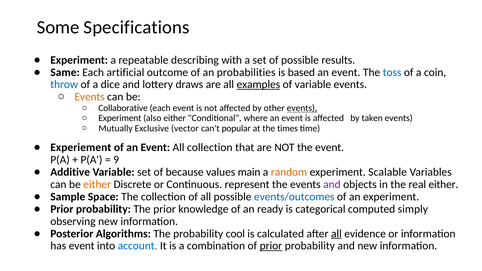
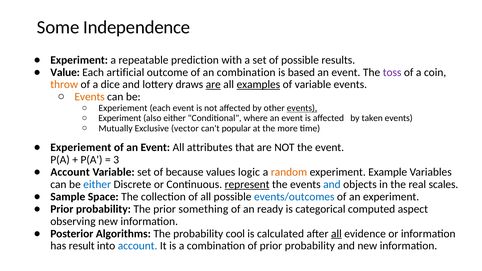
Specifications: Specifications -> Independence (137, 27)
describing: describing -> prediction (195, 60)
Same: Same -> Value (65, 72)
an probabilities: probabilities -> combination (246, 72)
toss colour: blue -> purple (392, 72)
throw colour: blue -> orange (64, 85)
are underline: none -> present (213, 85)
Collaborative: Collaborative -> Experiement (123, 108)
times: times -> more (288, 128)
All collection: collection -> attributes (210, 148)
9: 9 -> 3 (116, 160)
Additive: Additive -> Account (70, 172)
main: main -> logic (249, 172)
Scalable: Scalable -> Example (388, 172)
either colour: orange -> blue (97, 185)
represent underline: none -> present (247, 185)
and colour: purple -> blue (332, 185)
real either: either -> scales (443, 185)
knowledge: knowledge -> something (203, 209)
simply: simply -> aspect (413, 209)
has event: event -> result (82, 246)
prior underline: present -> none (271, 246)
